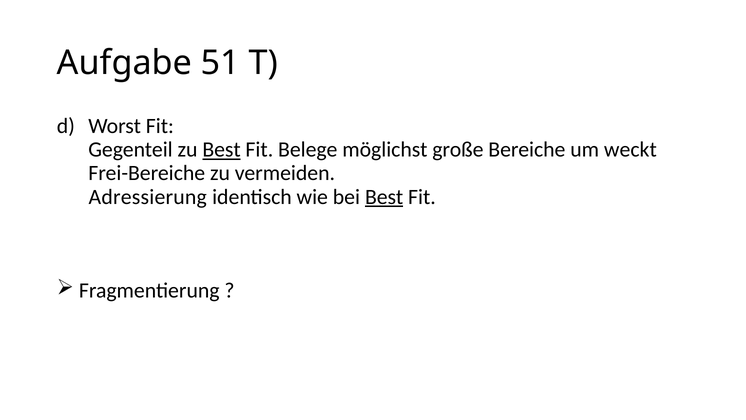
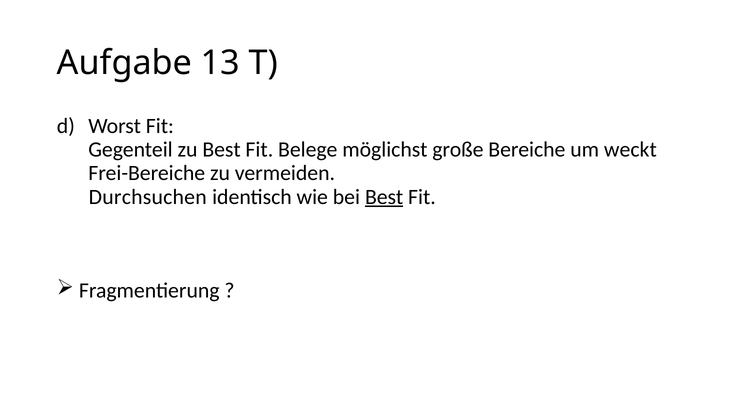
51: 51 -> 13 (220, 63)
Best underline: present -> none (222, 150)
Adressierung: Adressierung -> Durchsuchen (148, 197)
